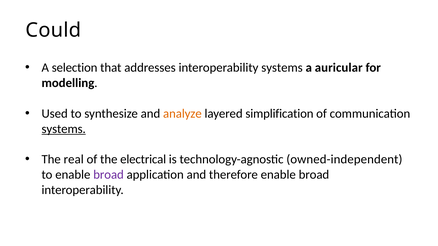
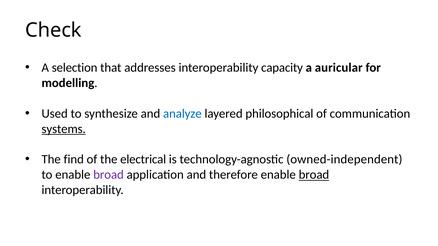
Could: Could -> Check (53, 30)
interoperability systems: systems -> capacity (282, 68)
analyze colour: orange -> blue (182, 114)
simplification: simplification -> philosophical (279, 114)
real: real -> find (74, 160)
broad underline: none -> present (314, 175)
